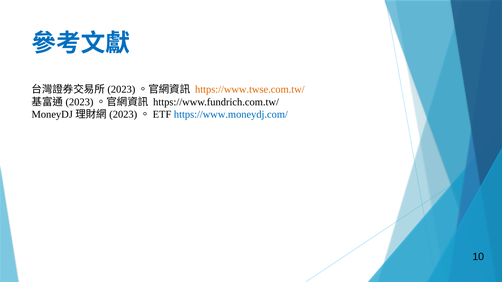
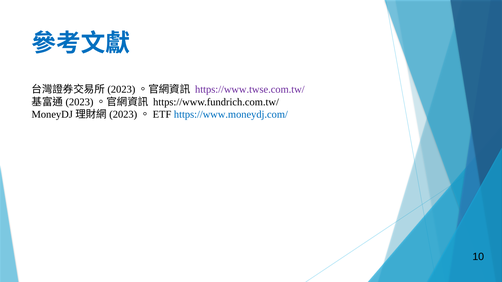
https://www.twse.com.tw/ colour: orange -> purple (250, 89)
